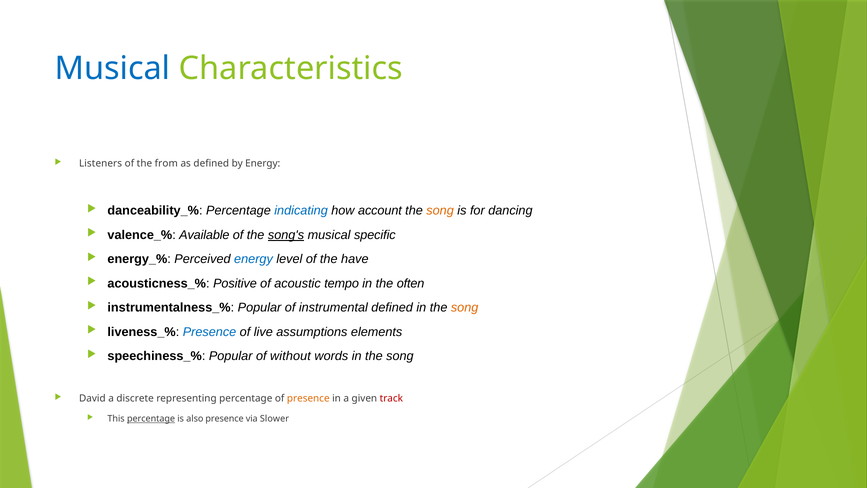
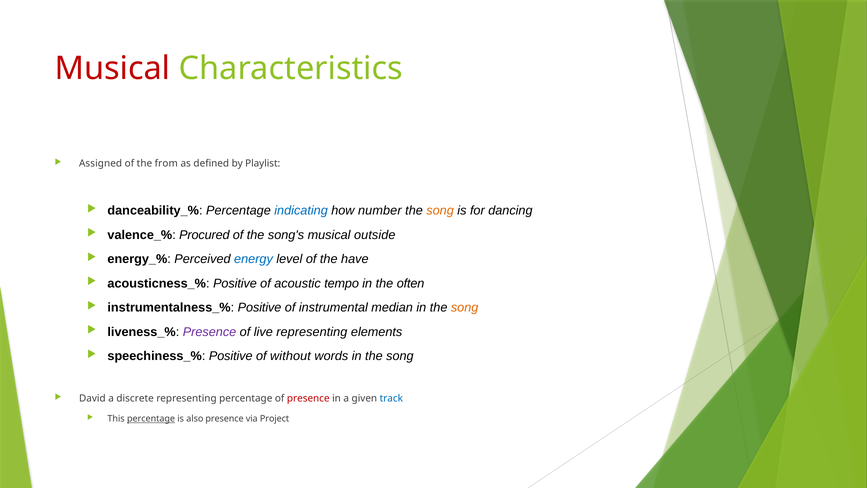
Musical colour: blue -> red (112, 68)
Listeners: Listeners -> Assigned (101, 164)
by Energy: Energy -> Playlist (263, 164)
account: account -> number (380, 211)
Available: Available -> Procured (204, 235)
song's underline: present -> none (286, 235)
specific: specific -> outside (375, 235)
instrumentalness_% Popular: Popular -> Positive (260, 307)
instrumental defined: defined -> median (392, 307)
Presence colour: blue -> purple (210, 332)
live assumptions: assumptions -> representing (312, 332)
speechiness_% Popular: Popular -> Positive (231, 356)
presence colour: orange -> red (308, 398)
track colour: red -> blue (391, 398)
Slower: Slower -> Project (275, 419)
